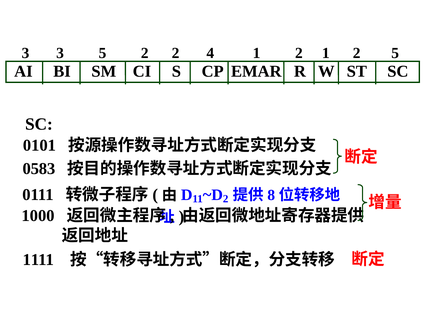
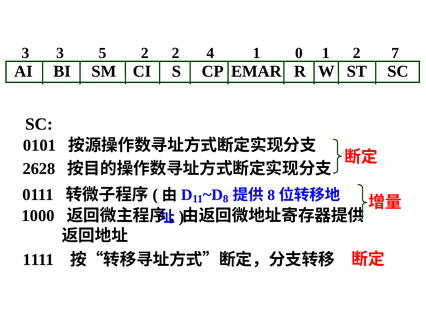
4 1 2: 2 -> 0 (299, 53)
2 5: 5 -> 7 (395, 53)
0583: 0583 -> 2628 (39, 169)
2: 2 -> 8 (226, 199)
